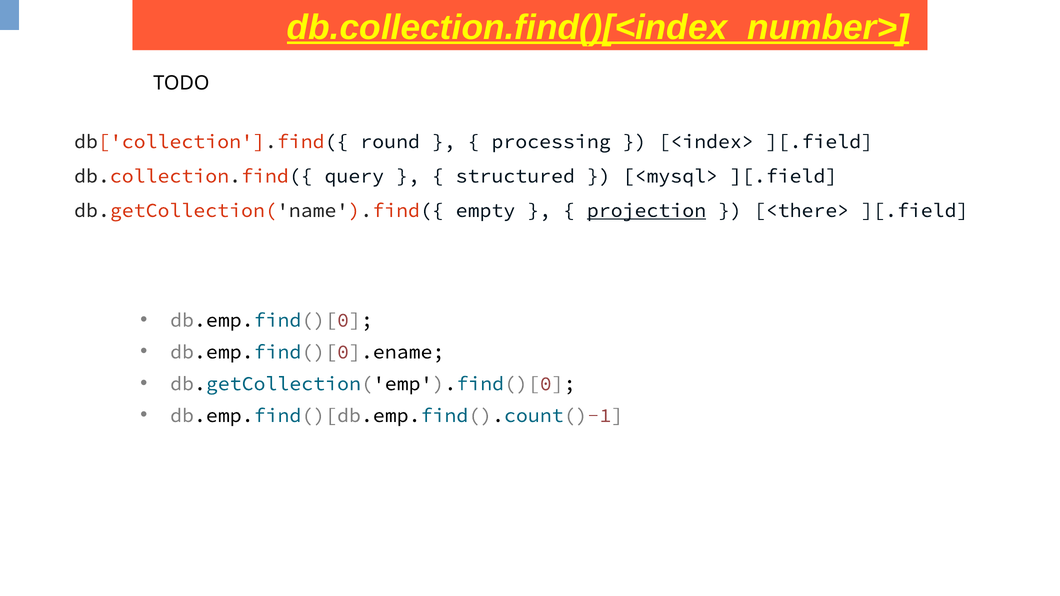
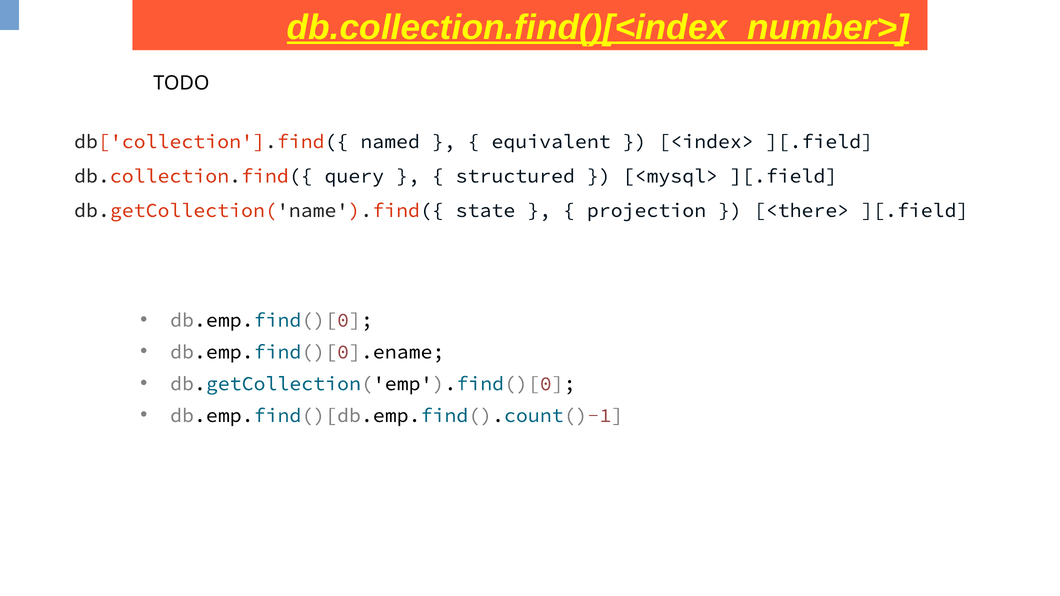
round: round -> named (390, 142)
processing: processing -> equivalent (551, 142)
empty: empty -> state (485, 210)
projection underline: present -> none (646, 210)
